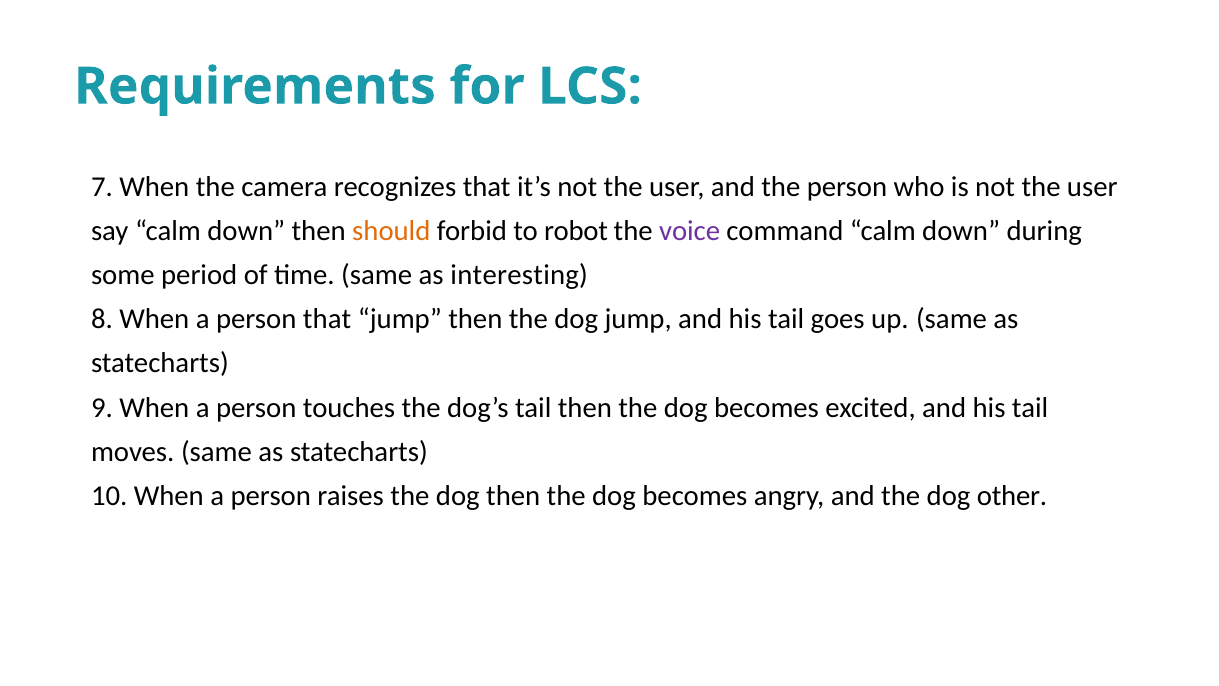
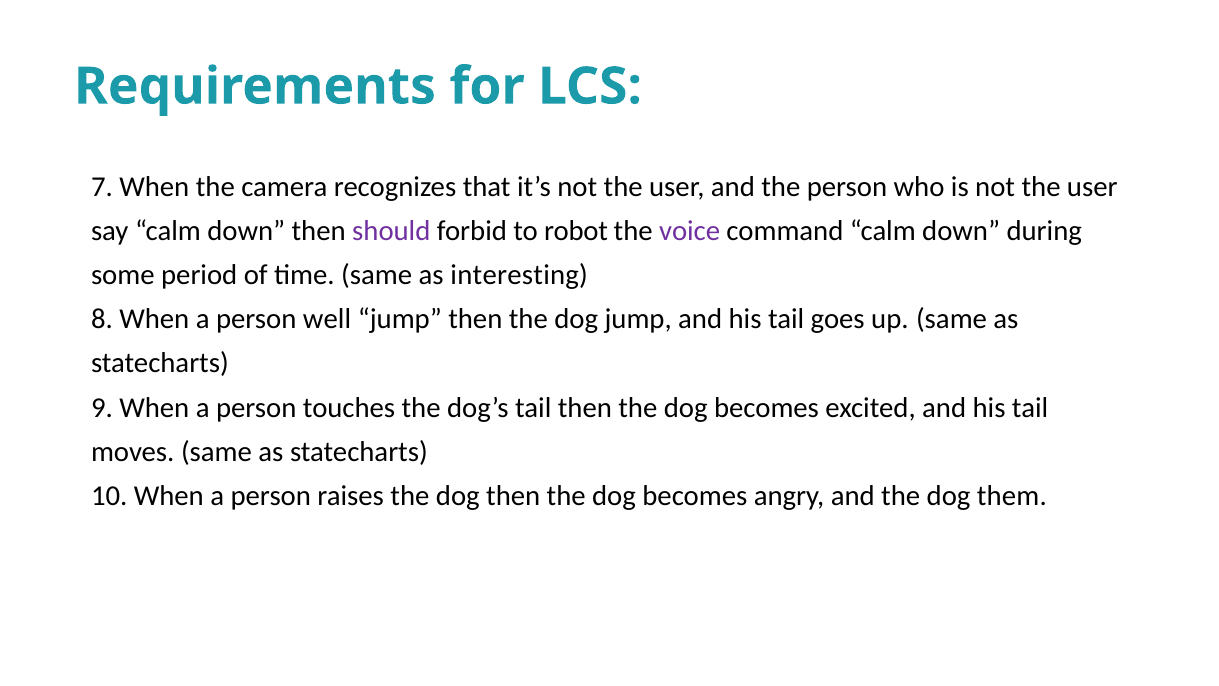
should colour: orange -> purple (391, 231)
person that: that -> well (327, 319)
other: other -> them (1012, 496)
